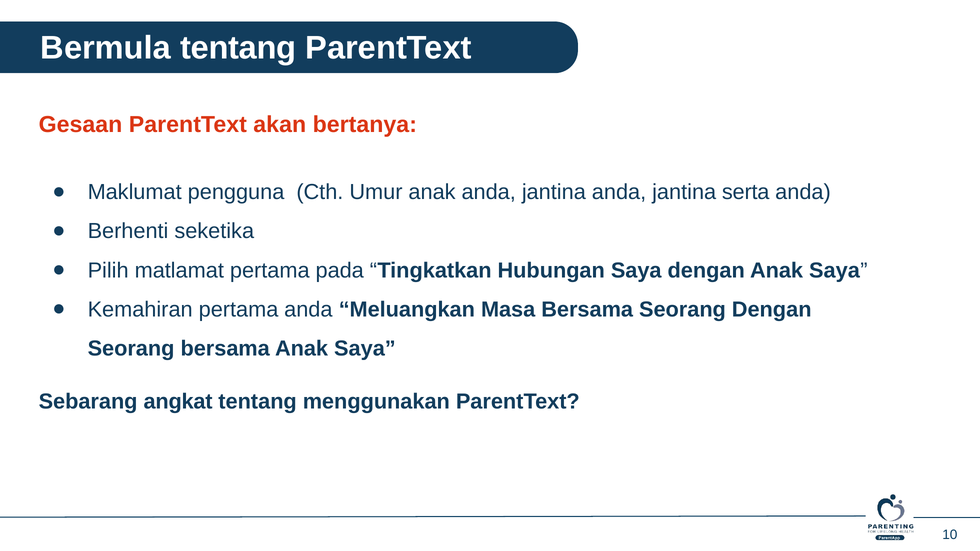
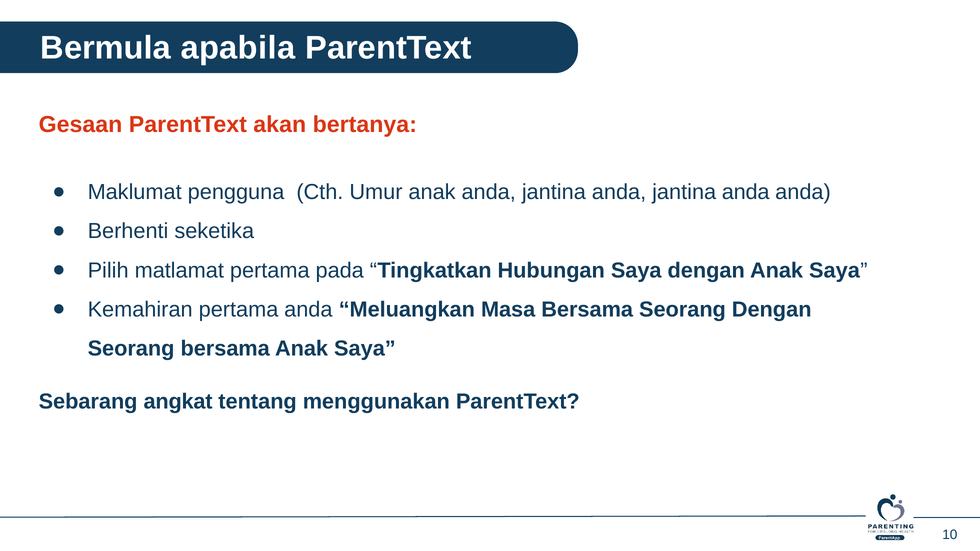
Bermula tentang: tentang -> apabila (238, 48)
jantina anda jantina serta: serta -> anda (746, 192)
